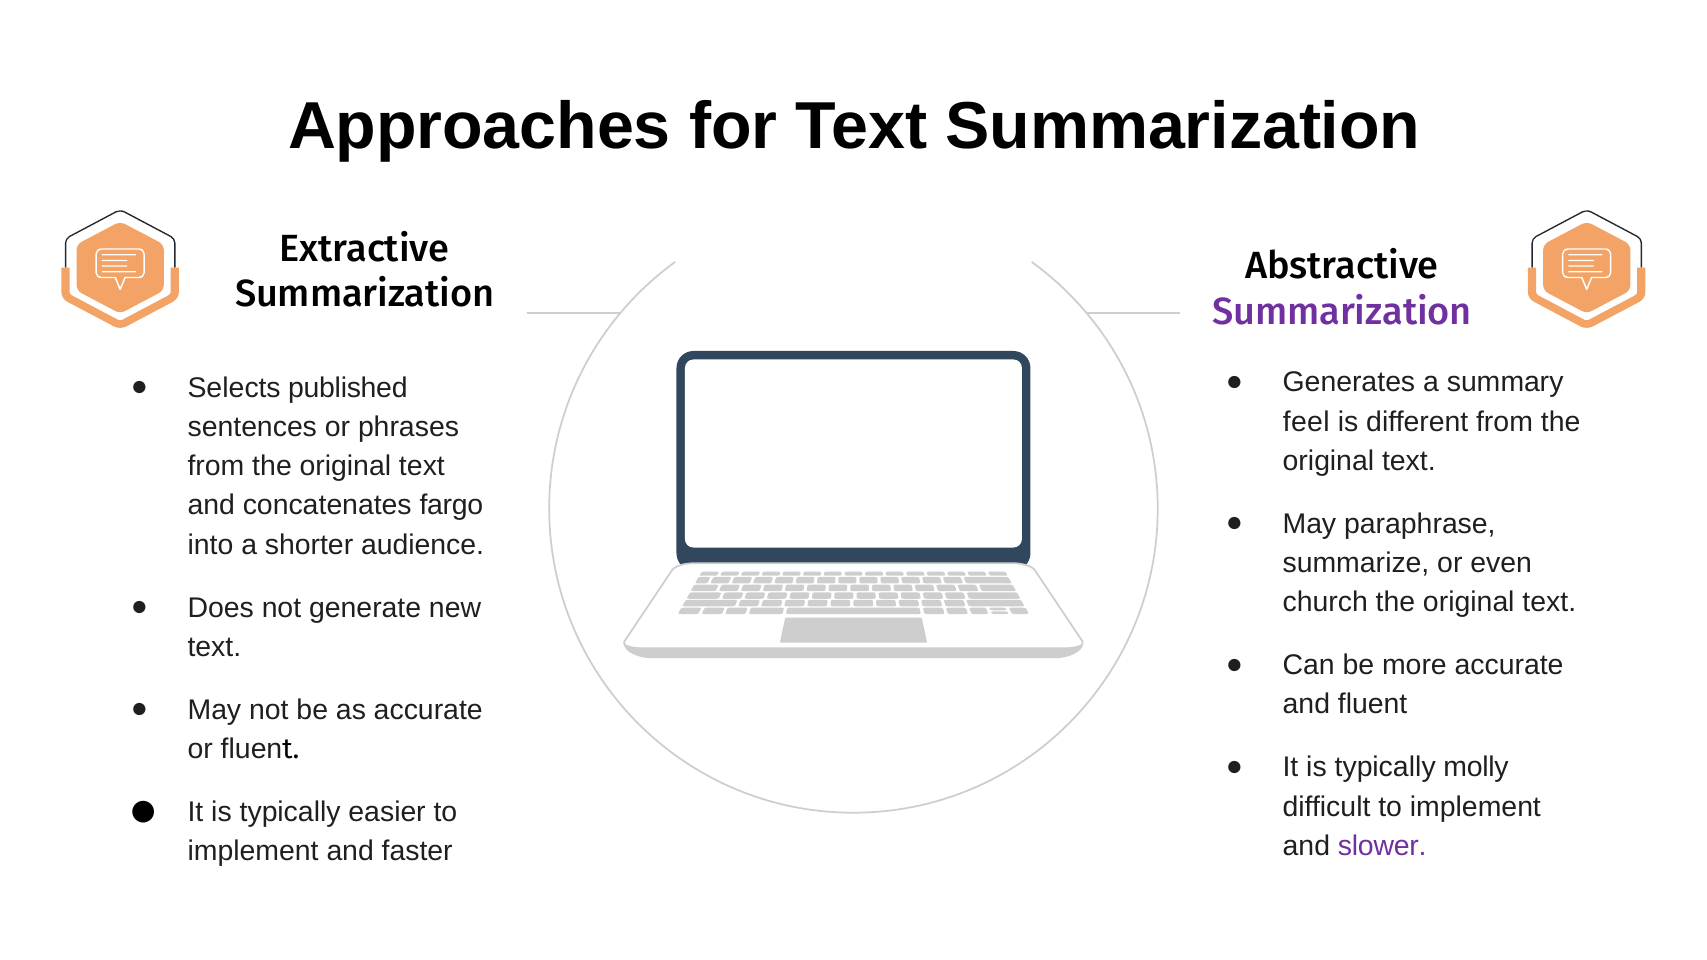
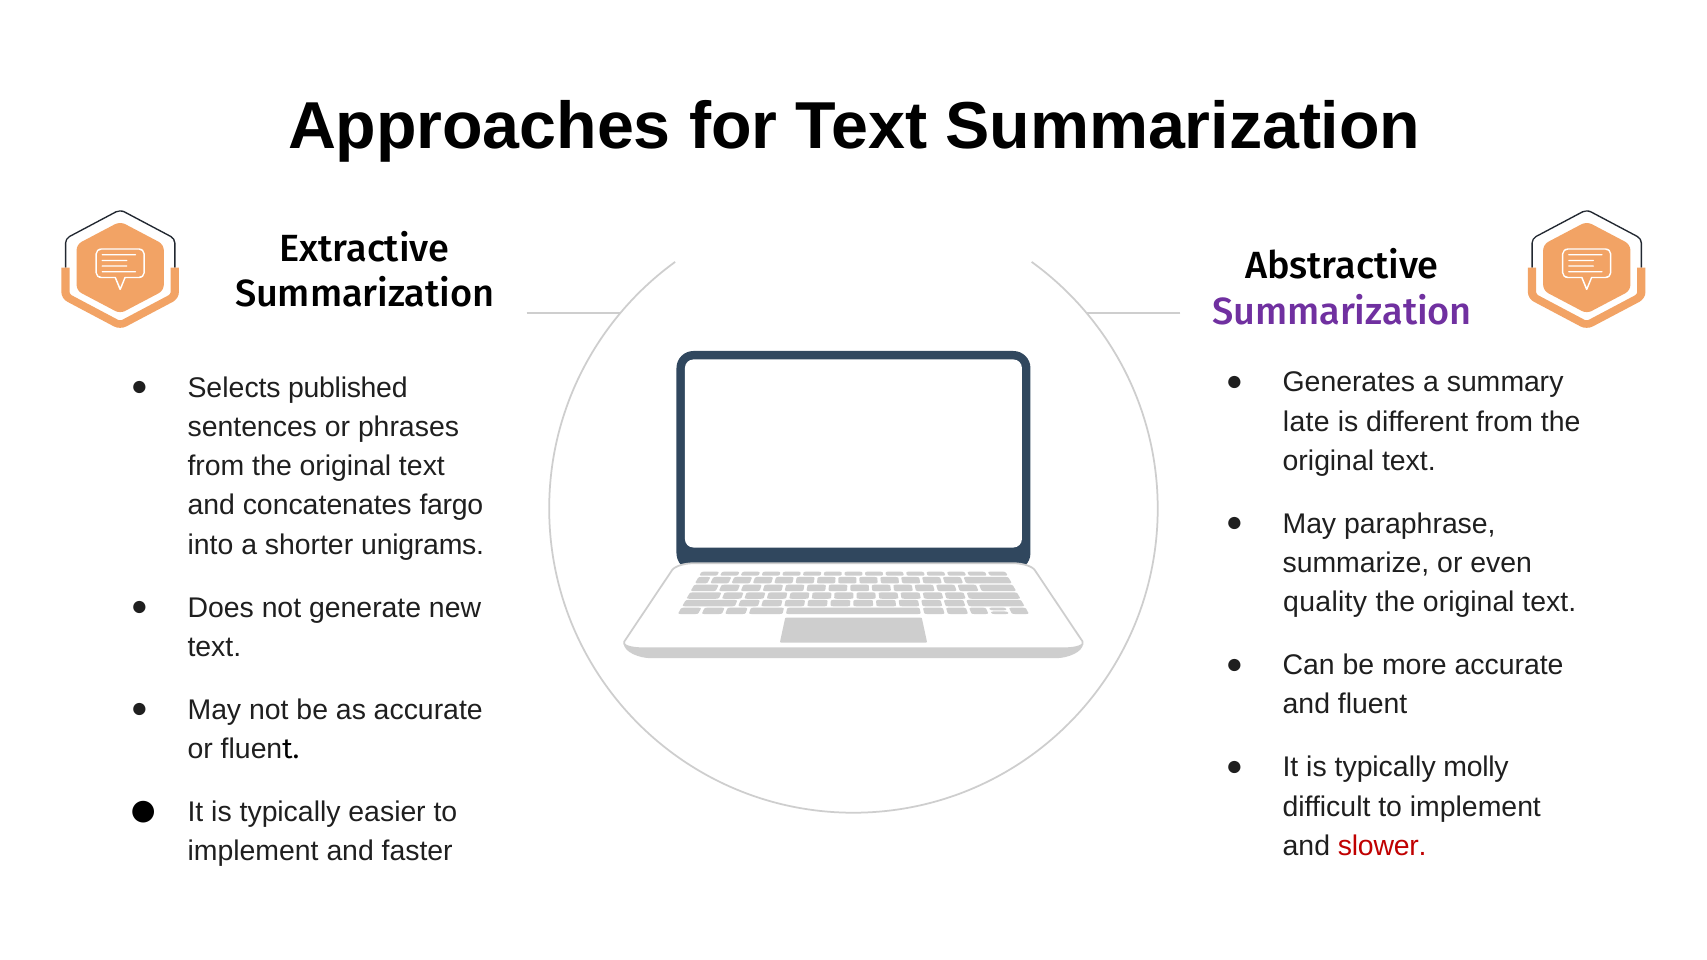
feel: feel -> late (1306, 422)
audience: audience -> unigrams (423, 545)
church: church -> quality (1325, 602)
slower colour: purple -> red (1382, 846)
